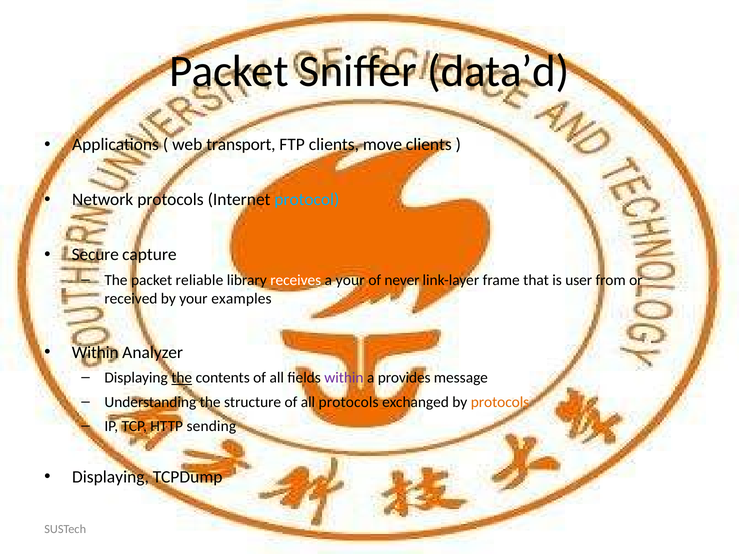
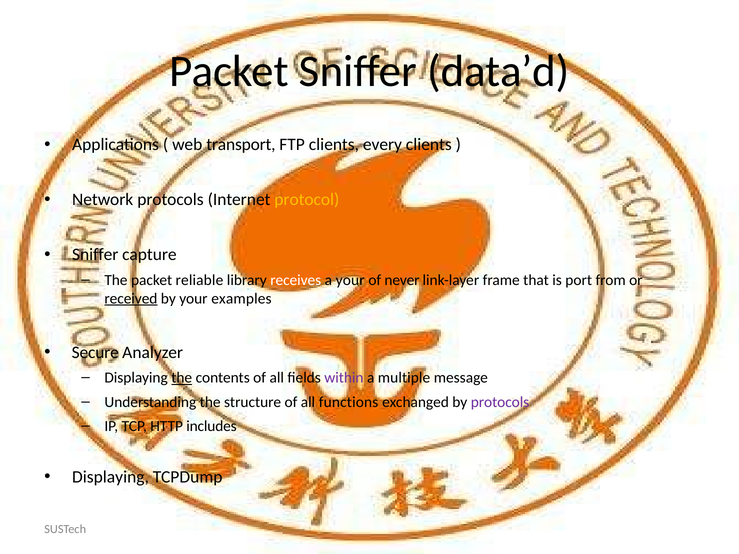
move: move -> every (382, 145)
protocol colour: light blue -> yellow (307, 200)
Secure: Secure -> Sniffer (95, 255)
user: user -> port (579, 280)
received underline: none -> present (131, 299)
Within: Within -> Secure (95, 353)
provides: provides -> multiple (404, 378)
all protocols: protocols -> functions (349, 402)
protocols colour: orange -> purple (500, 402)
sending: sending -> includes (212, 426)
